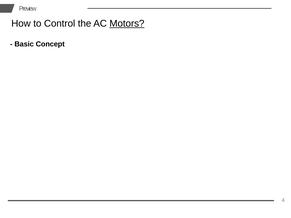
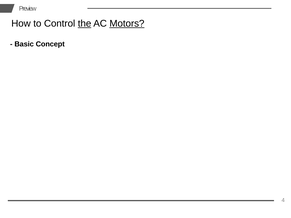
the underline: none -> present (85, 23)
